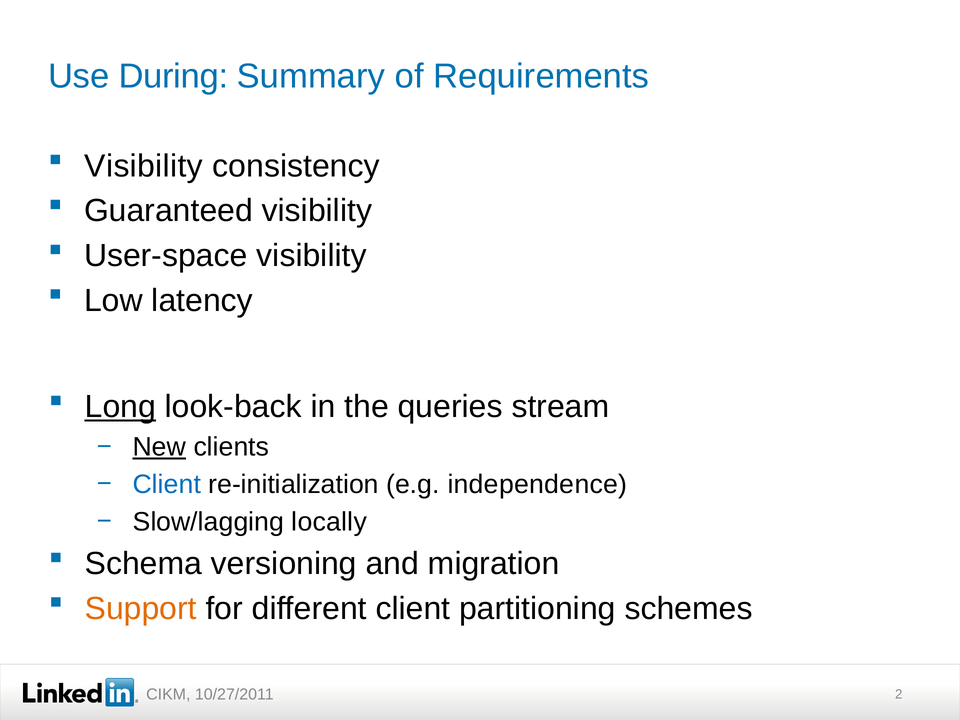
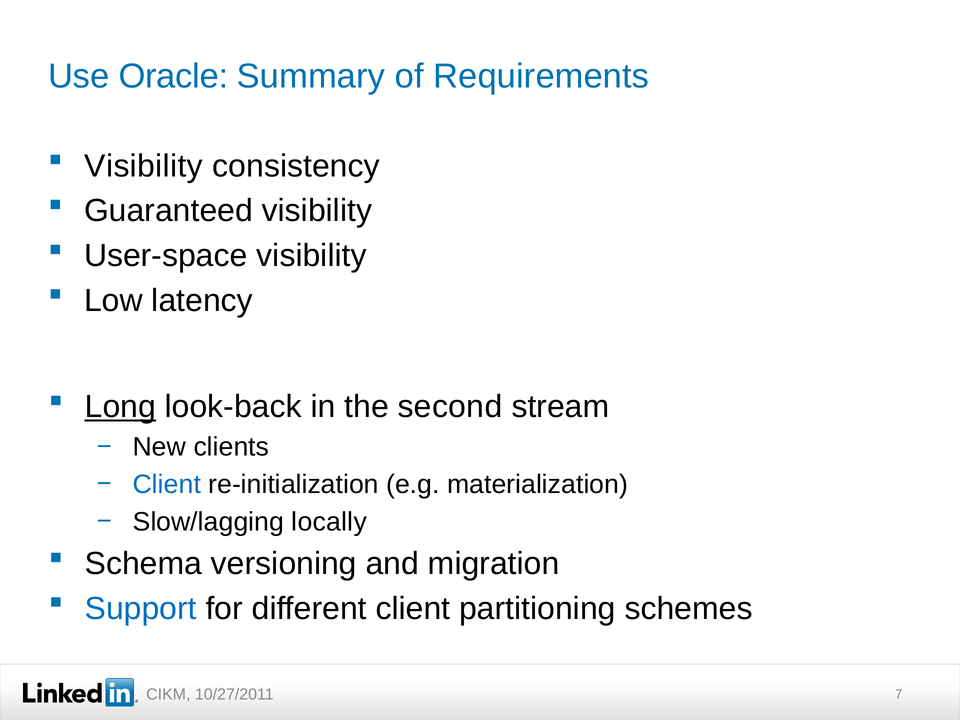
During: During -> Oracle (173, 77)
queries: queries -> second (450, 407)
New underline: present -> none (159, 447)
independence: independence -> materialization (538, 484)
Support colour: orange -> blue (141, 609)
2: 2 -> 7 (899, 694)
